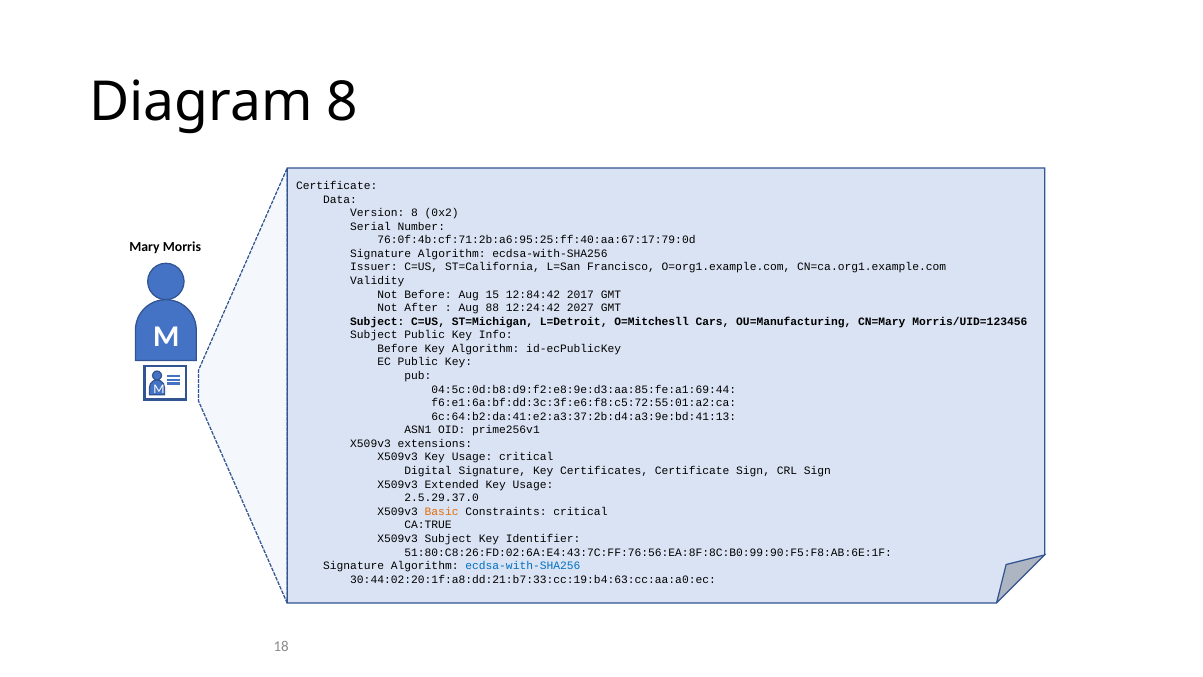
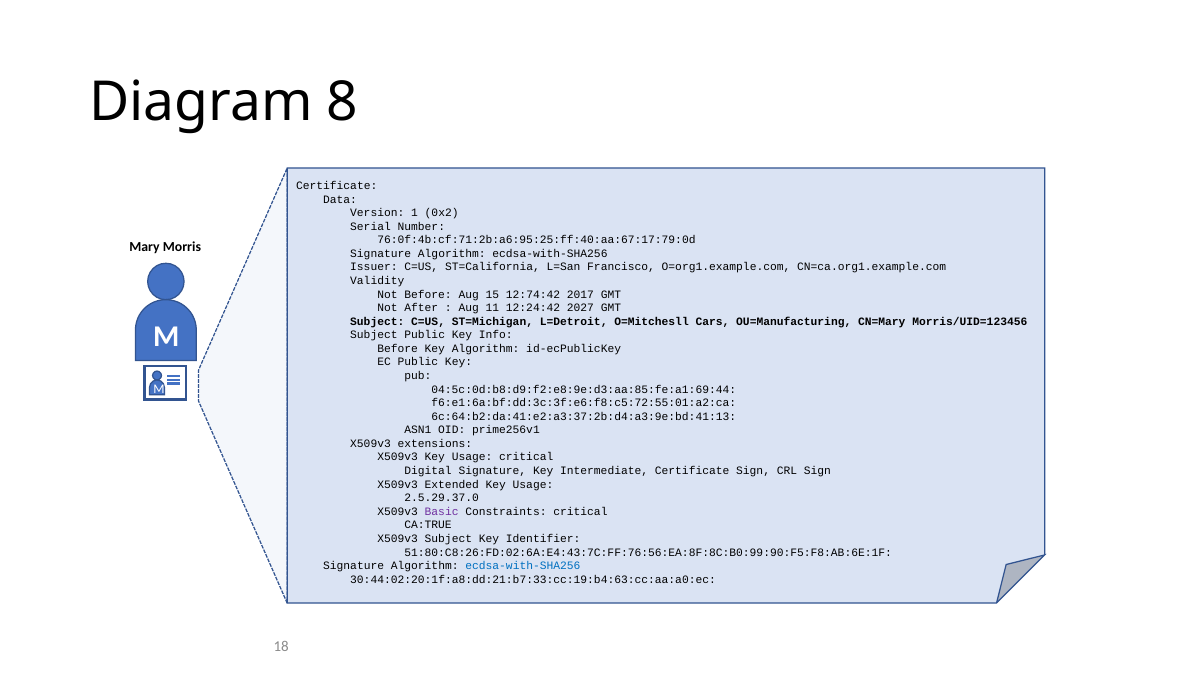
Version 8: 8 -> 1 (415, 213)
12:84:42: 12:84:42 -> 12:74:42 (533, 294)
88: 88 -> 11 (492, 308)
Certificates: Certificates -> Intermediate (604, 471)
Basic colour: orange -> purple (442, 511)
